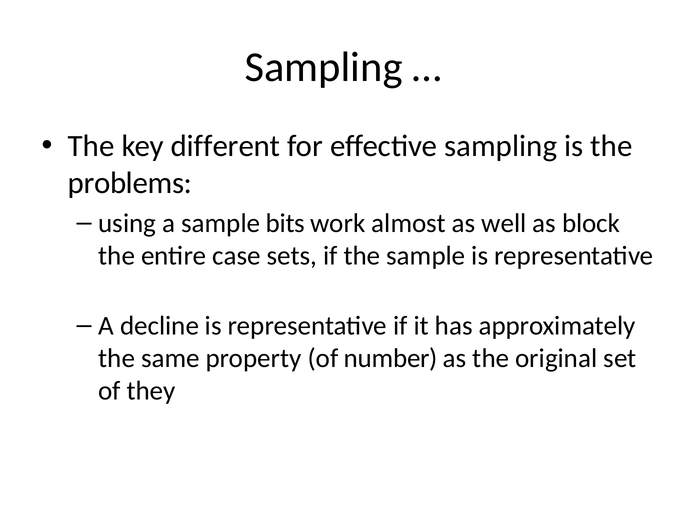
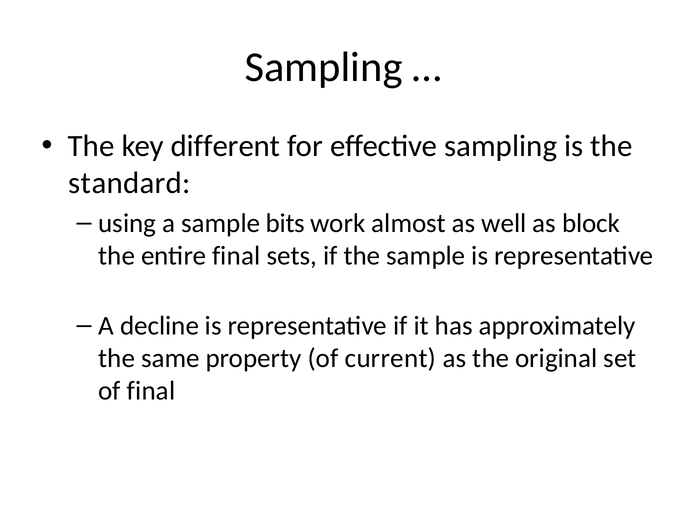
problems: problems -> standard (130, 183)
entire case: case -> final (236, 256)
number: number -> current (390, 359)
of they: they -> final (151, 391)
